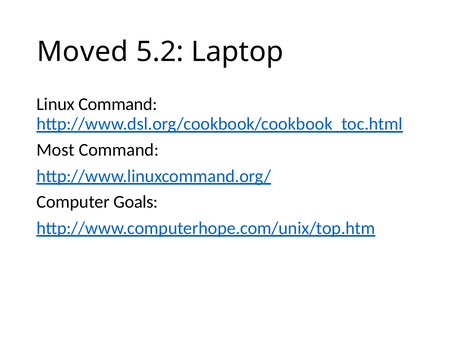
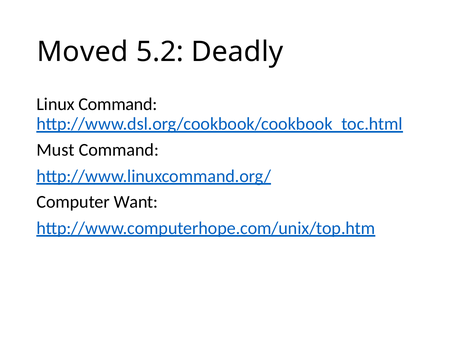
Laptop: Laptop -> Deadly (237, 52)
Most: Most -> Must (56, 150)
Goals: Goals -> Want (136, 202)
